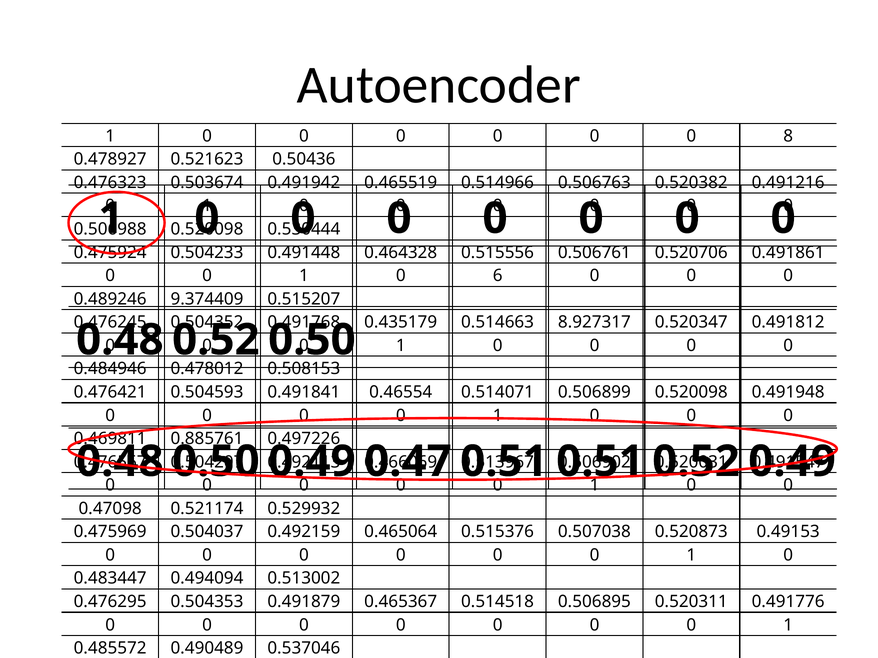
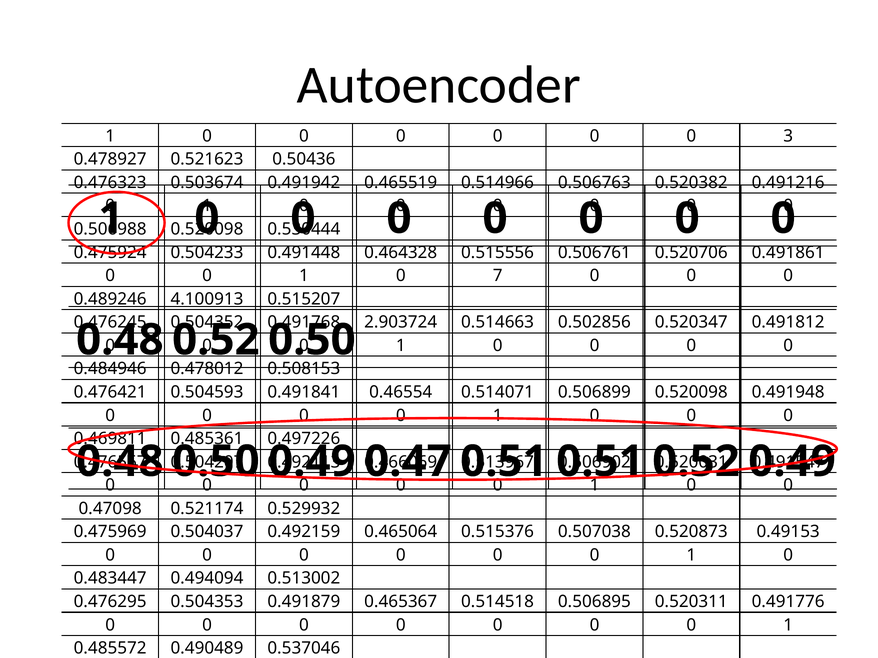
8: 8 -> 3 (788, 136)
6: 6 -> 7 (498, 276)
9.374409: 9.374409 -> 4.100913 (207, 299)
0.435179: 0.435179 -> 2.903724 (401, 323)
8.927317: 8.927317 -> 0.502856 (594, 323)
0.885761: 0.885761 -> 0.485361 (207, 439)
